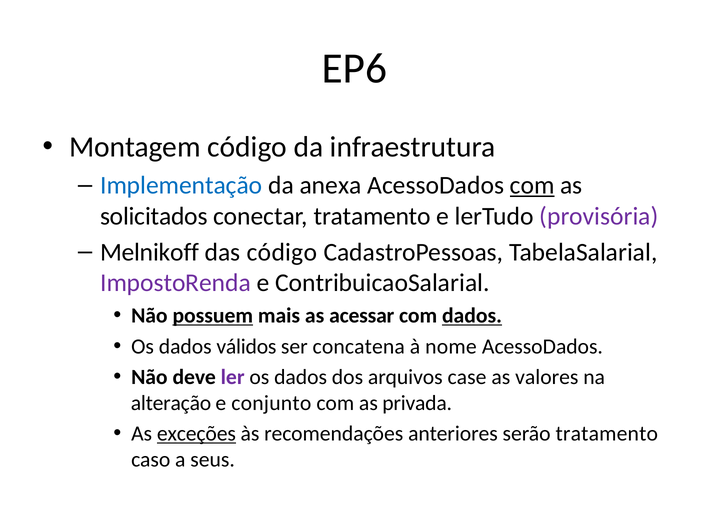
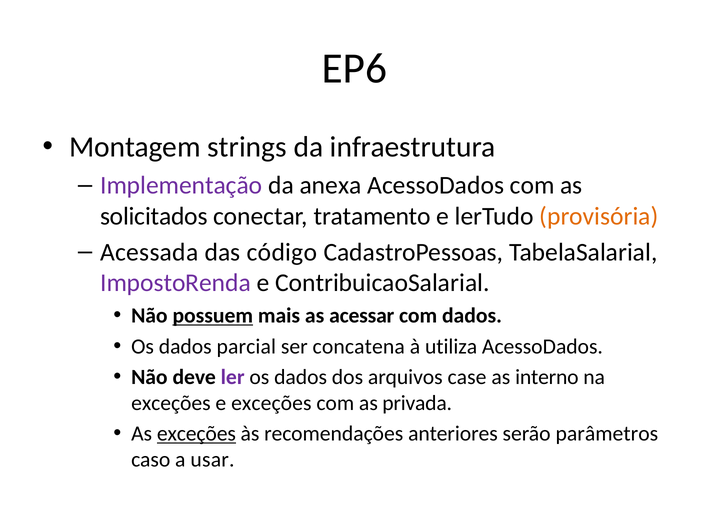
Montagem código: código -> strings (247, 147)
Implementação colour: blue -> purple (181, 186)
com underline: present -> none (532, 186)
provisória colour: purple -> orange (599, 216)
Melnikoff: Melnikoff -> Acessada (149, 253)
dados underline: present -> none (472, 316)
válidos: válidos -> parcial (246, 347)
nome: nome -> utiliza (451, 347)
valores: valores -> interno (547, 378)
alteração: alteração -> exceções (171, 404)
e conjunto: conjunto -> exceções (271, 404)
serão tratamento: tratamento -> parâmetros (607, 434)
seus: seus -> usar (213, 460)
